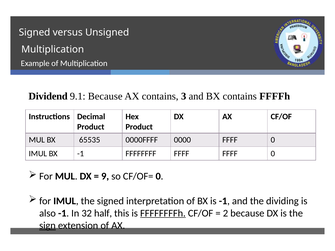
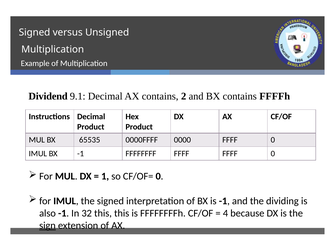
9.1 Because: Because -> Decimal (105, 96)
3: 3 -> 2 (184, 96)
9: 9 -> 1 (105, 177)
32 half: half -> this (103, 213)
FFFFFFFFh underline: present -> none (163, 213)
2: 2 -> 4 (225, 213)
